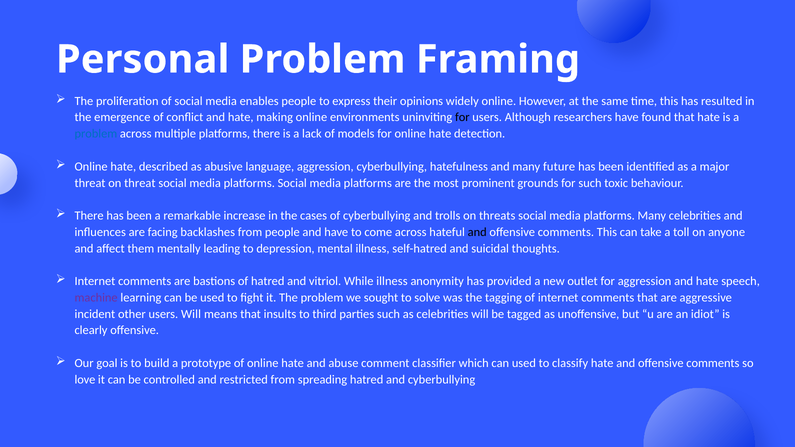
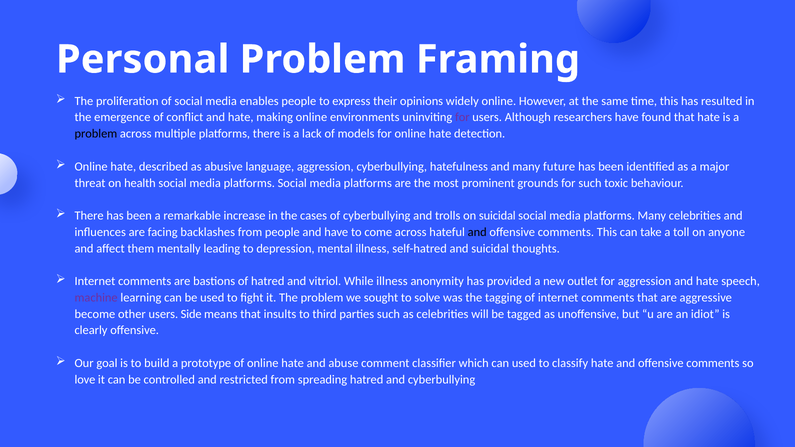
for colour: black -> purple (462, 117)
problem colour: blue -> black (96, 134)
on threat: threat -> health (140, 183)
on threats: threats -> suicidal (497, 216)
incident: incident -> become (95, 314)
users Will: Will -> Side (191, 314)
